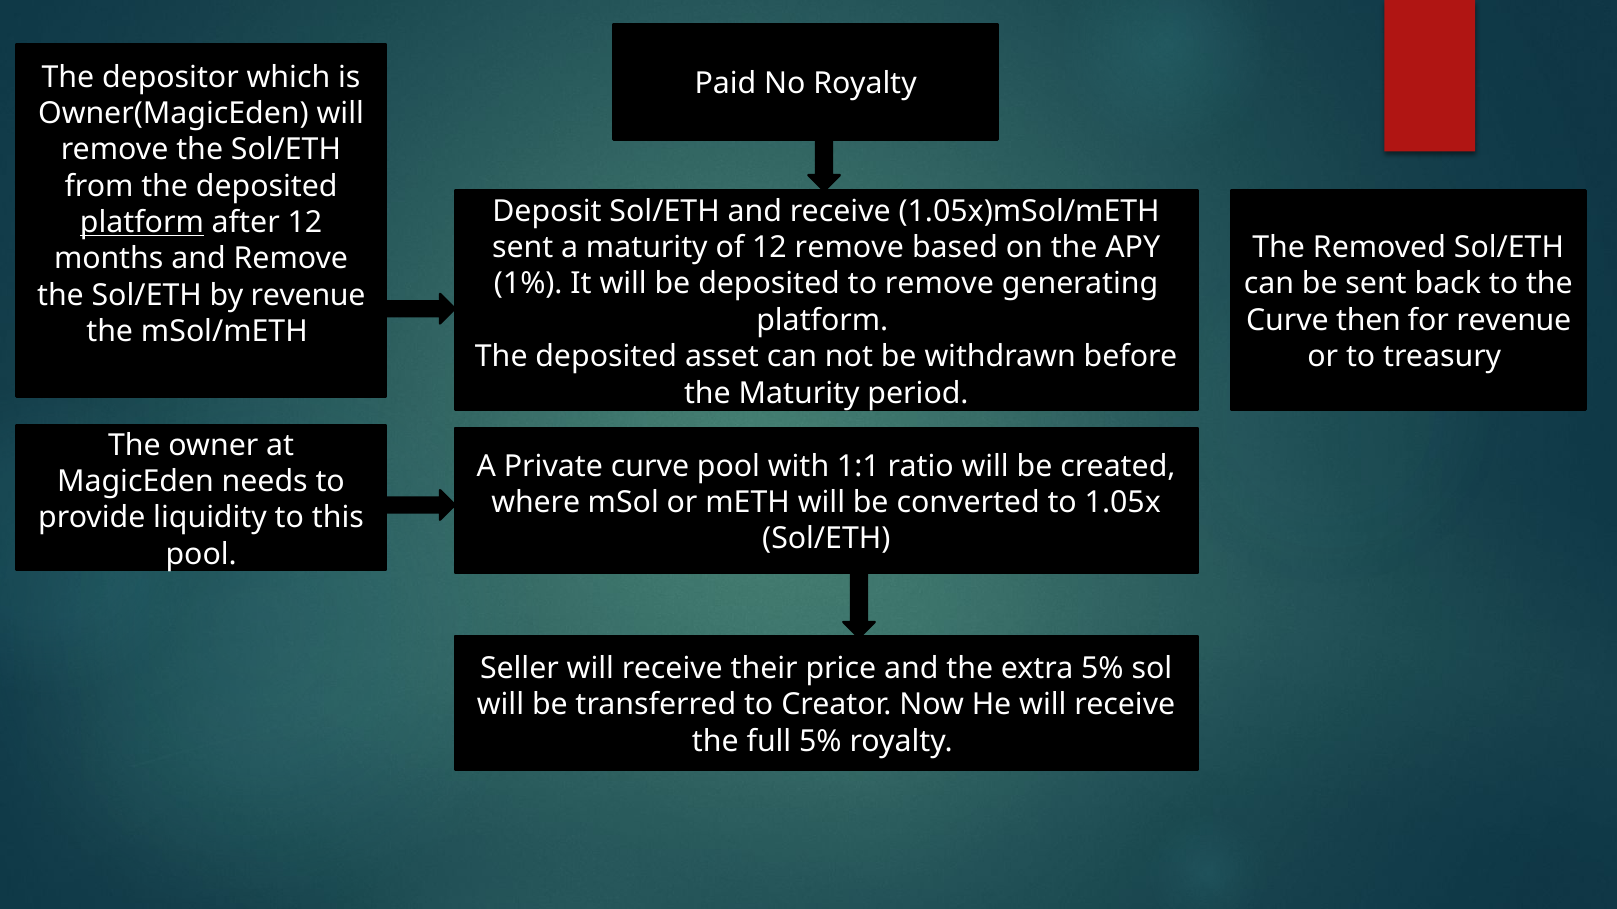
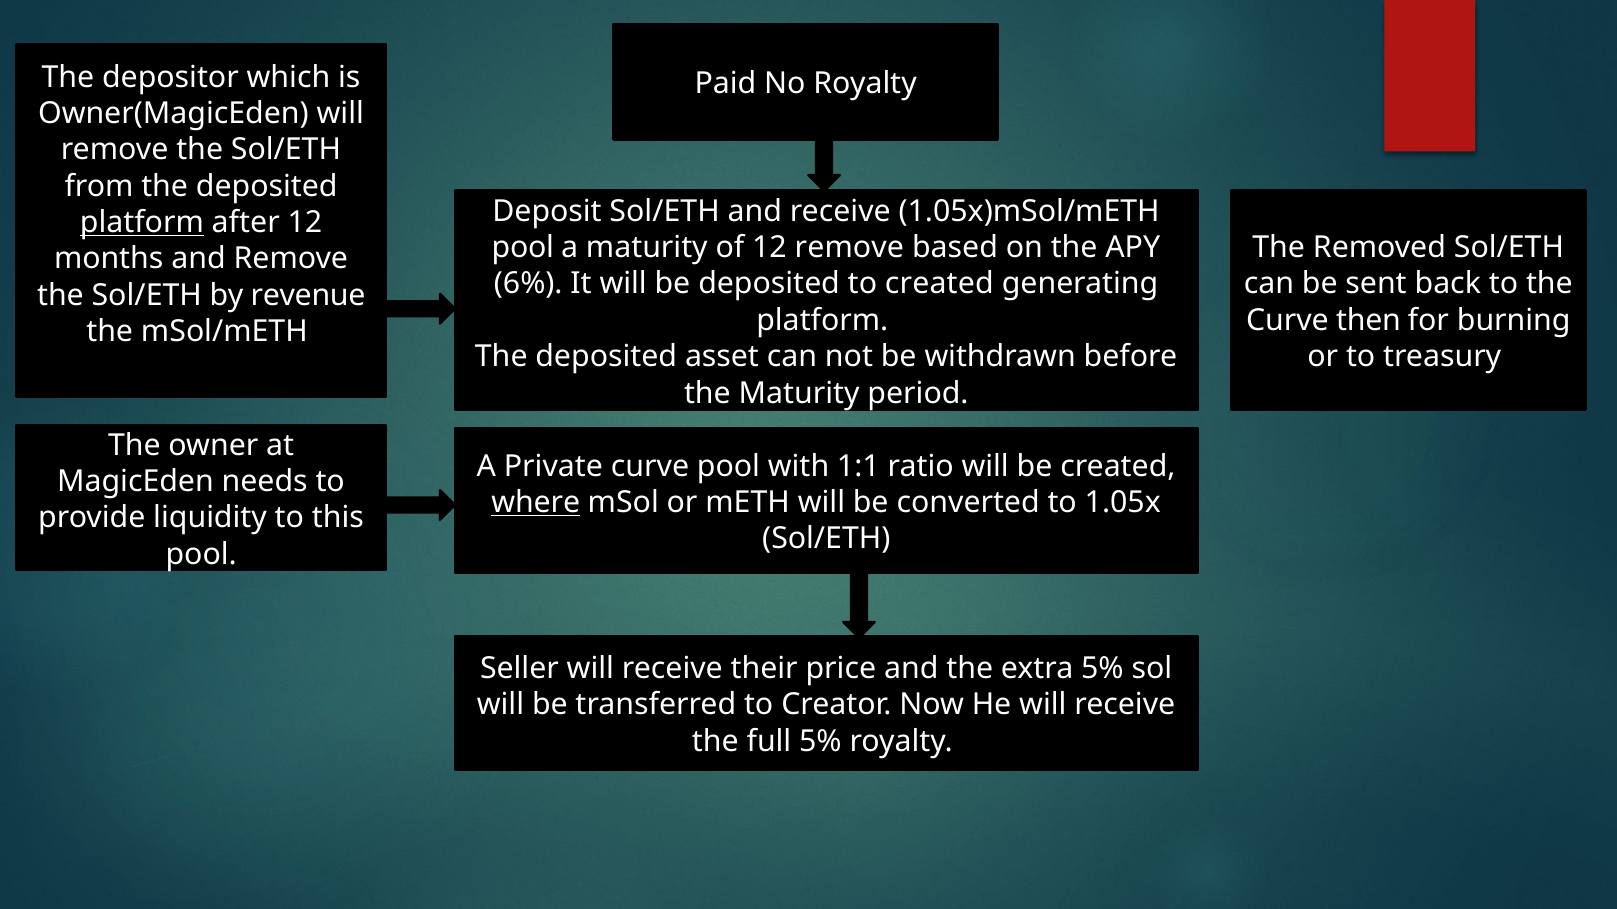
sent: sent -> pool (523, 248)
1%: 1% -> 6% (528, 284)
to remove: remove -> created (939, 284)
for revenue: revenue -> burning (1514, 320)
where underline: none -> present (536, 503)
